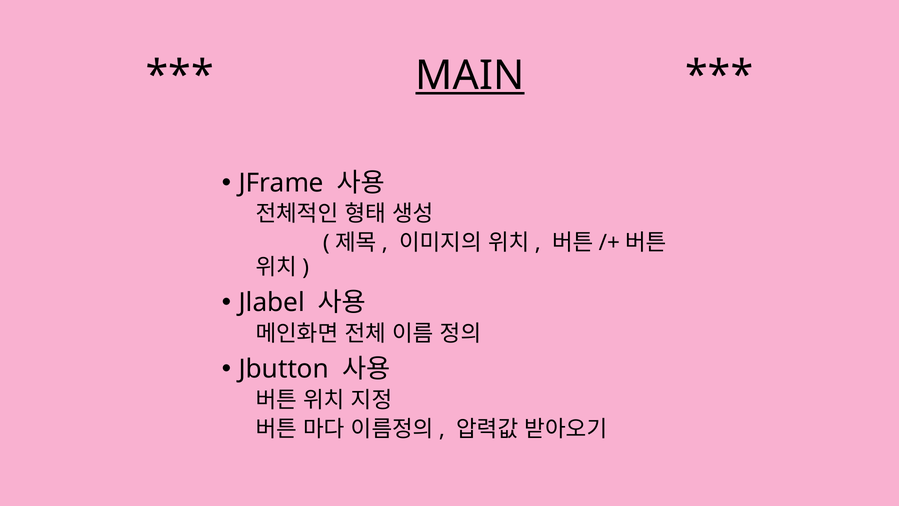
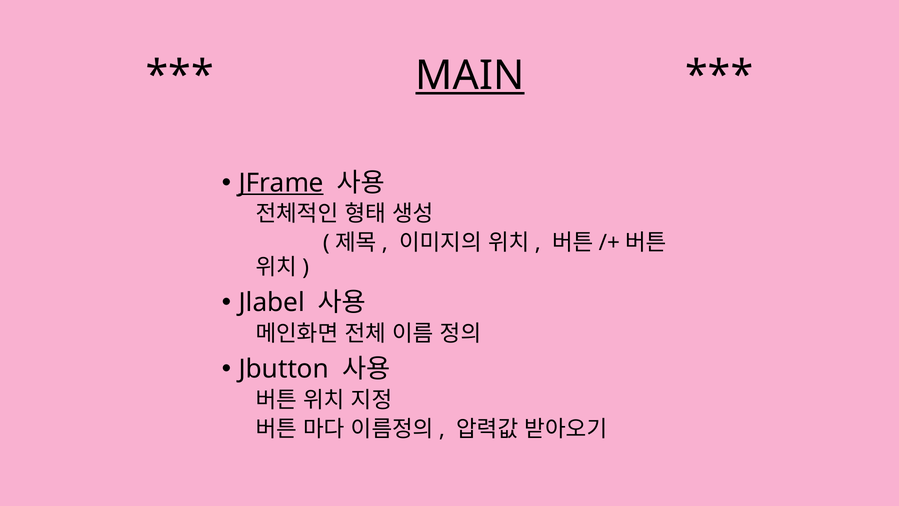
JFrame underline: none -> present (281, 183)
